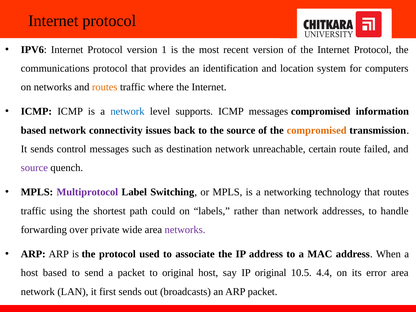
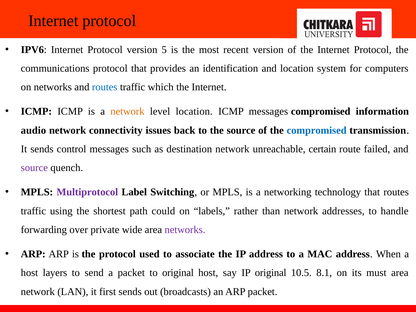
1: 1 -> 5 (164, 50)
routes colour: orange -> blue (105, 87)
where: where -> which (161, 87)
network colour: blue -> orange (127, 112)
level supports: supports -> location (194, 112)
based: based -> audio (33, 130)
compromised colour: orange -> blue (317, 130)
host based: based -> layers (55, 273)
4.4: 4.4 -> 8.1 (324, 273)
error: error -> must (376, 273)
